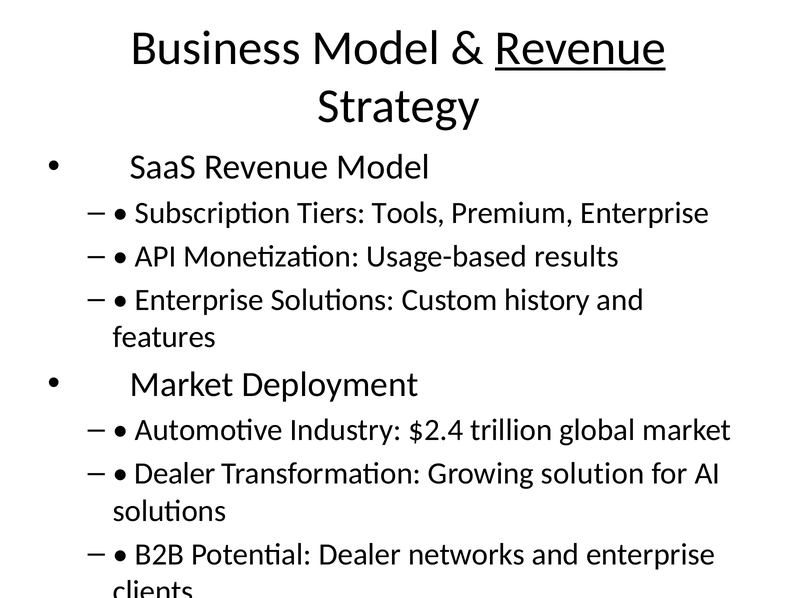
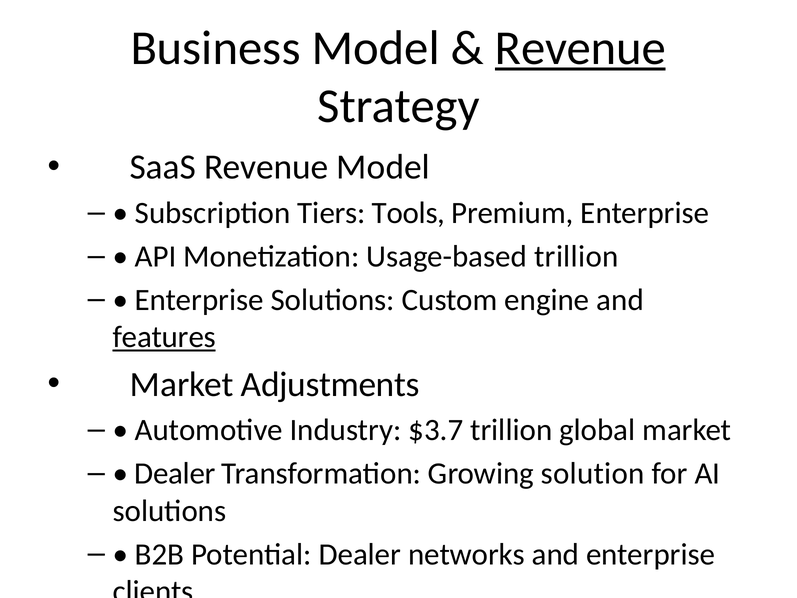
Usage-based results: results -> trillion (576, 256)
history: history -> engine (547, 300)
features underline: none -> present (164, 337)
Deployment: Deployment -> Adjustments (330, 384)
$2.4: $2.4 -> $3.7 (436, 430)
